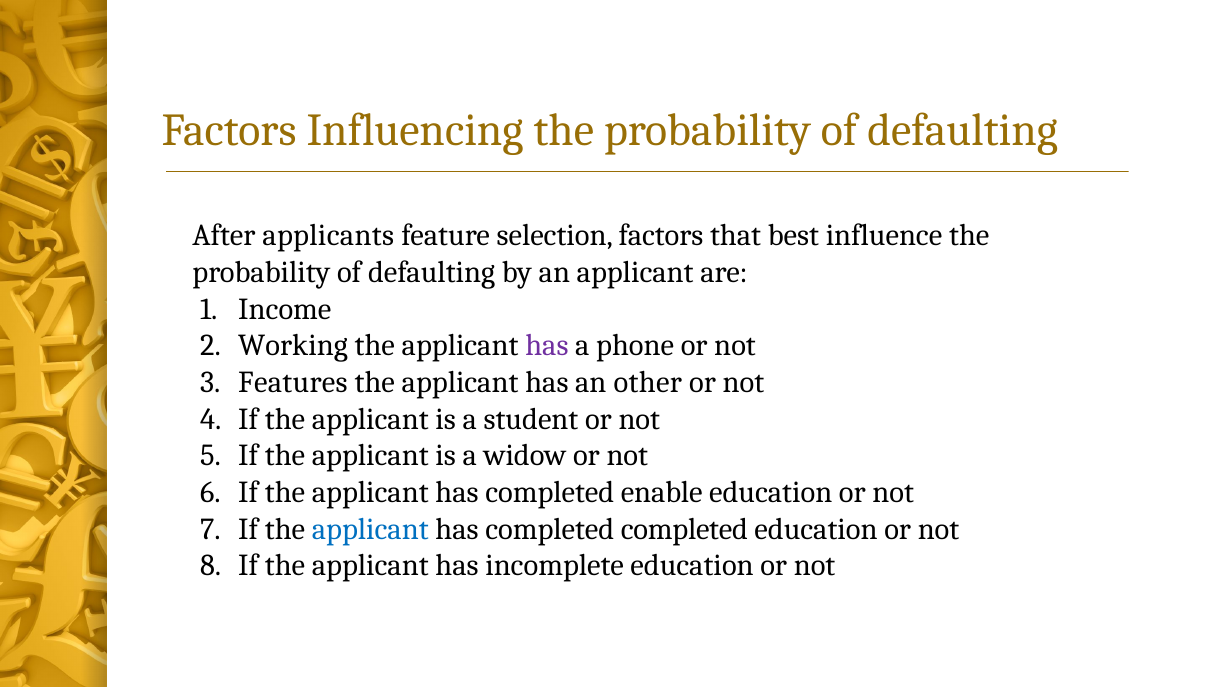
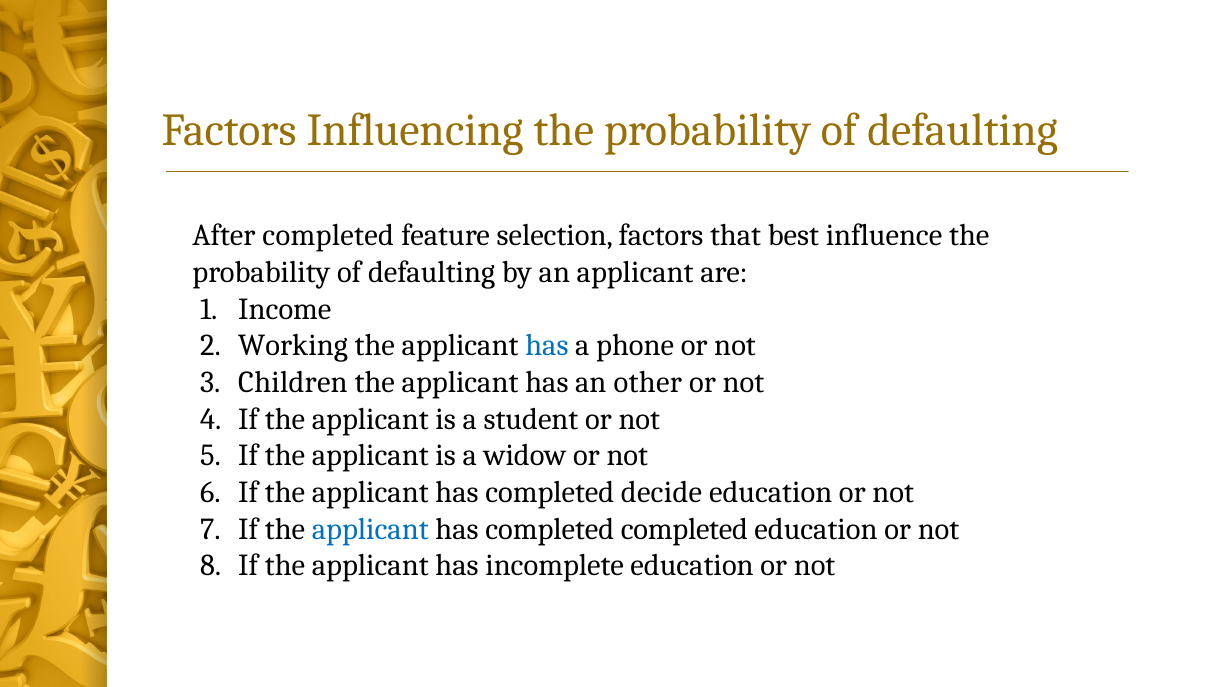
After applicants: applicants -> completed (328, 236)
has colour: purple -> blue (547, 346)
Features: Features -> Children (293, 382)
enable: enable -> decide (662, 492)
